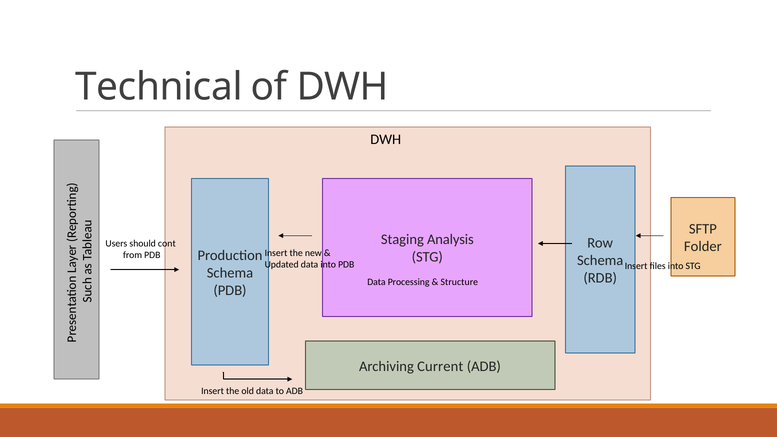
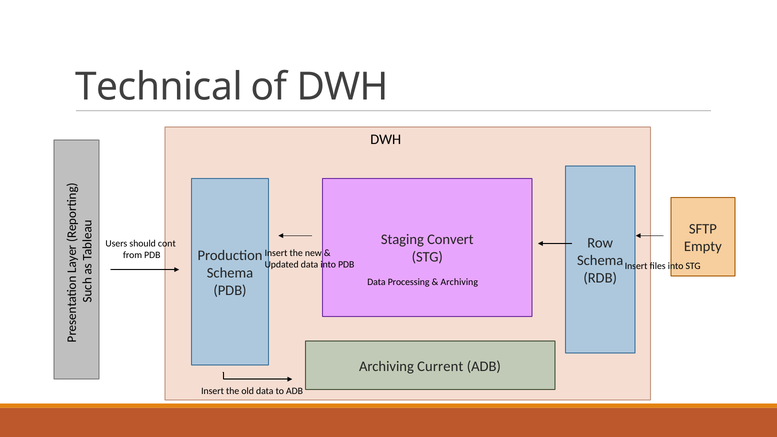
Analysis: Analysis -> Convert (450, 240)
Folder: Folder -> Empty (703, 246)
Structure: Structure -> Archiving (459, 282)
